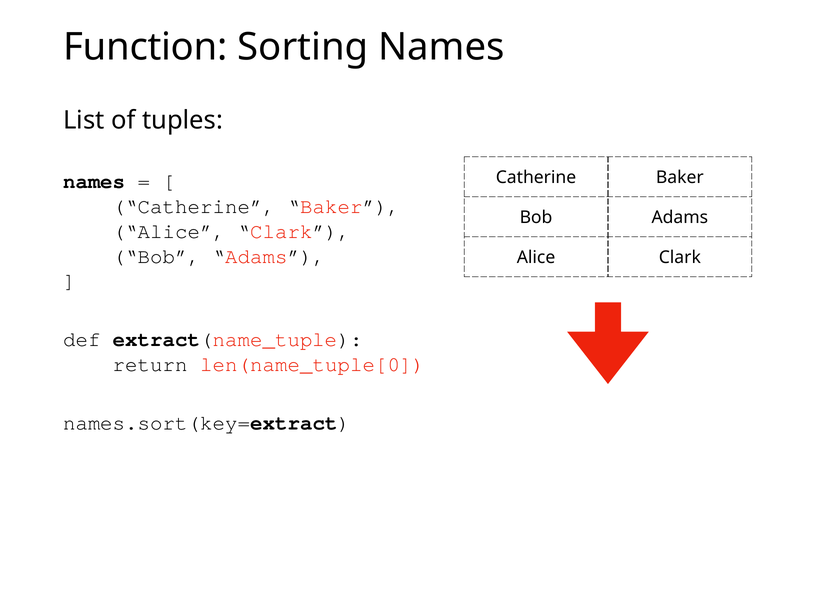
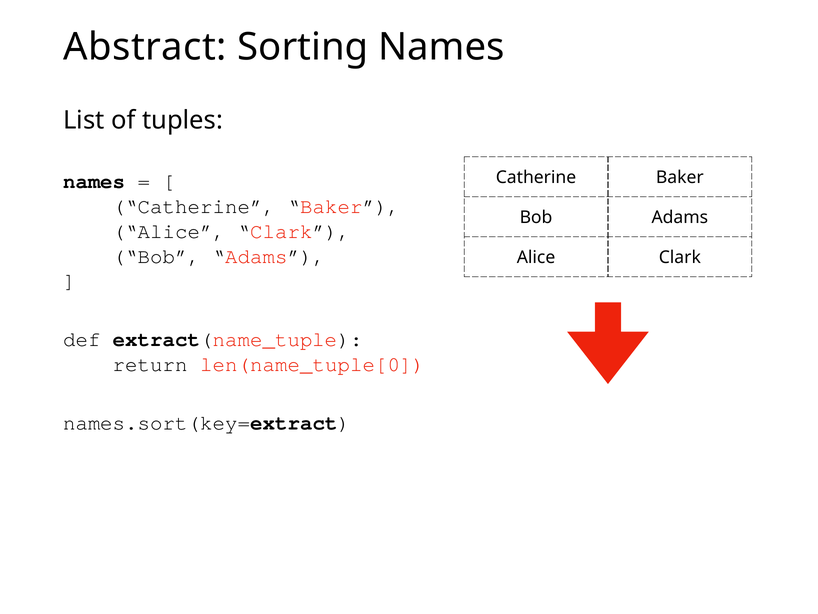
Function: Function -> Abstract (145, 47)
